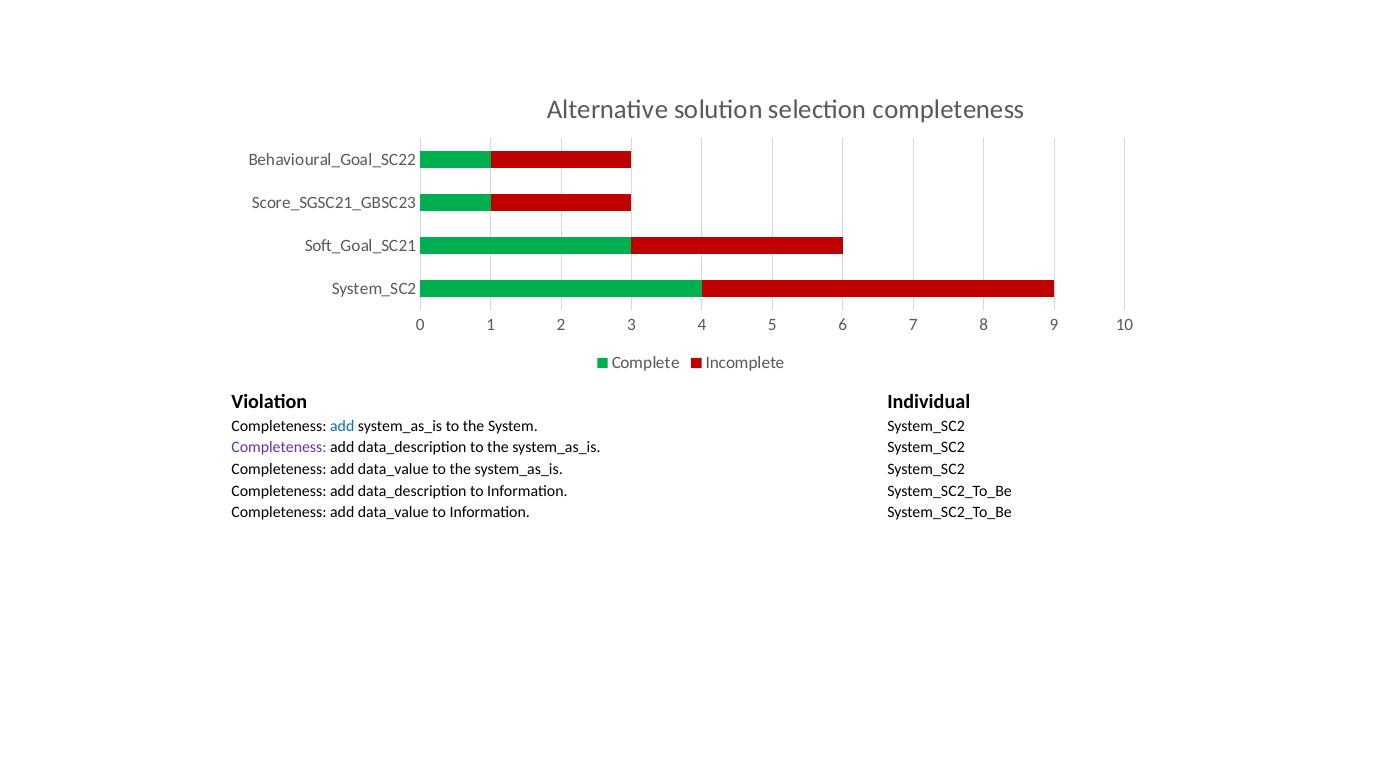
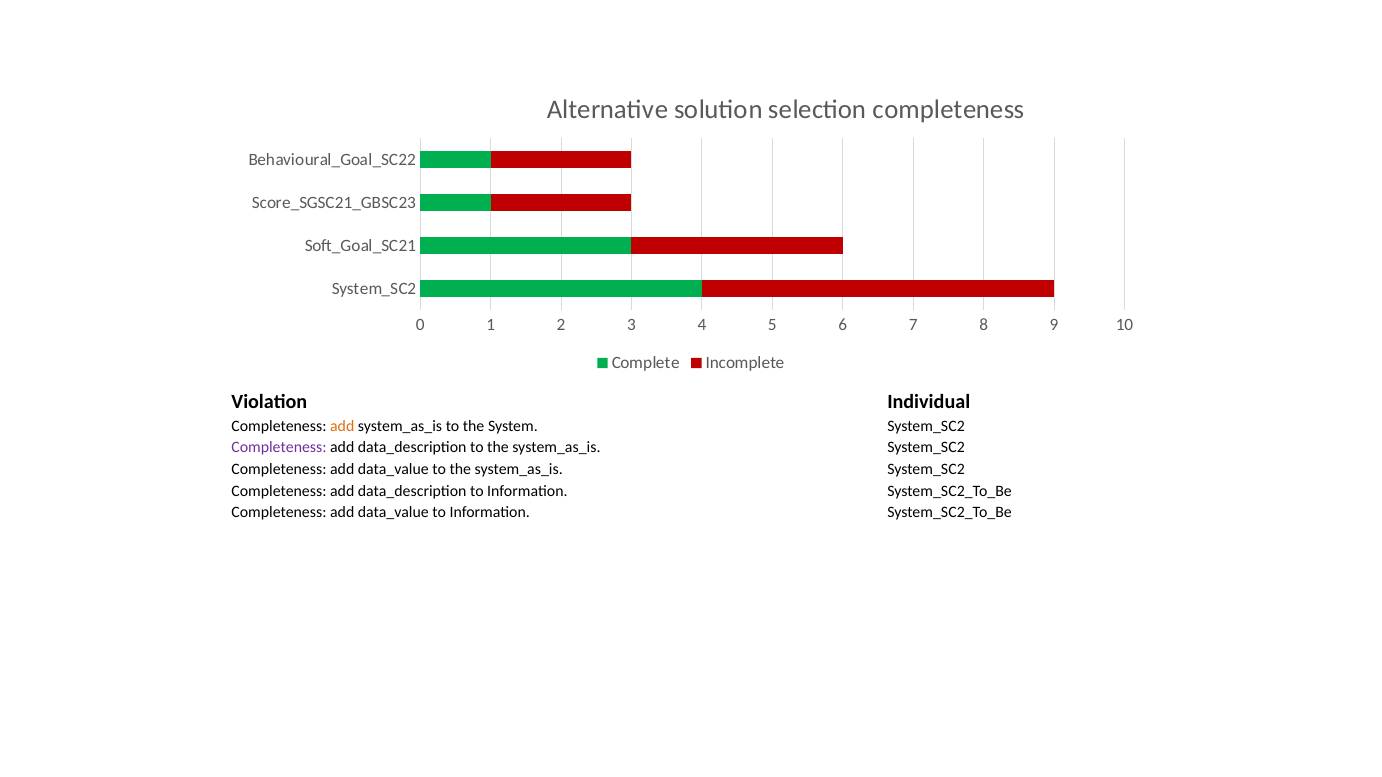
add colour: blue -> orange (342, 426)
